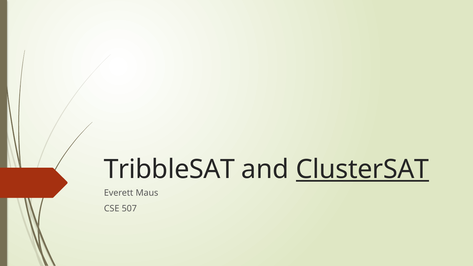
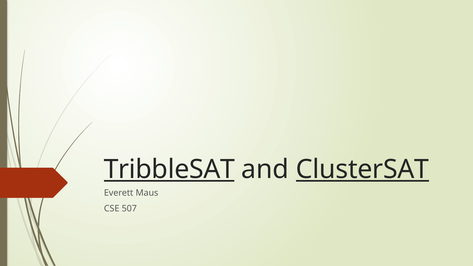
TribbleSAT underline: none -> present (169, 169)
